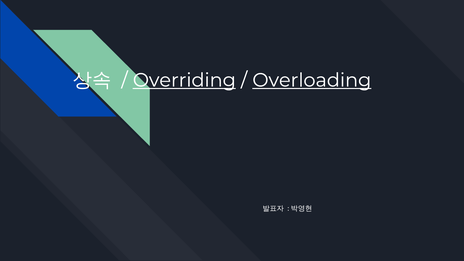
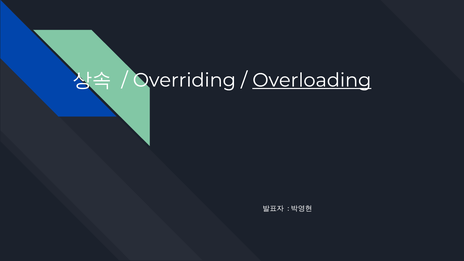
Overriding underline: present -> none (184, 80)
